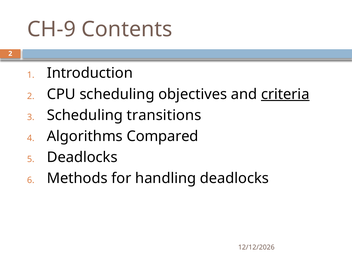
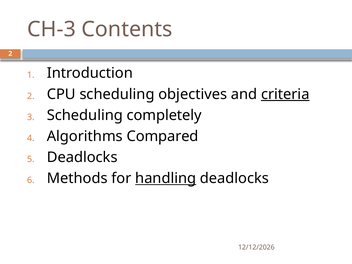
CH-9: CH-9 -> CH-3 (51, 29)
transitions: transitions -> completely (164, 115)
handling underline: none -> present (166, 178)
